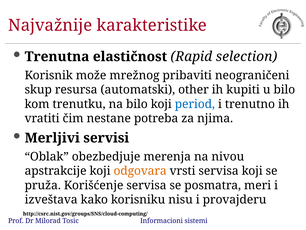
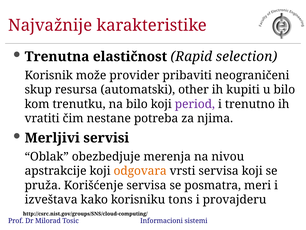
mrežnog: mrežnog -> provider (134, 75)
period colour: blue -> purple (195, 104)
nisu: nisu -> tons (180, 199)
